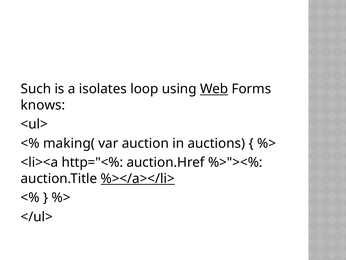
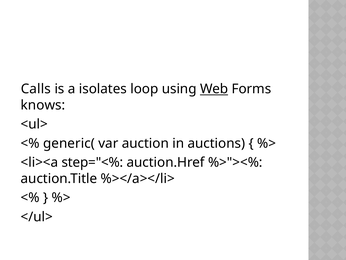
Such: Such -> Calls (36, 89)
making(: making( -> generic( (69, 143)
http="<%: http="<% -> step="<% (92, 162)
%></a></li> underline: present -> none (138, 178)
